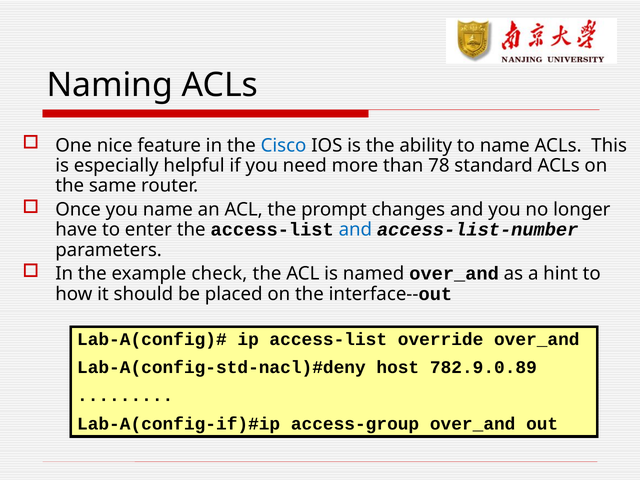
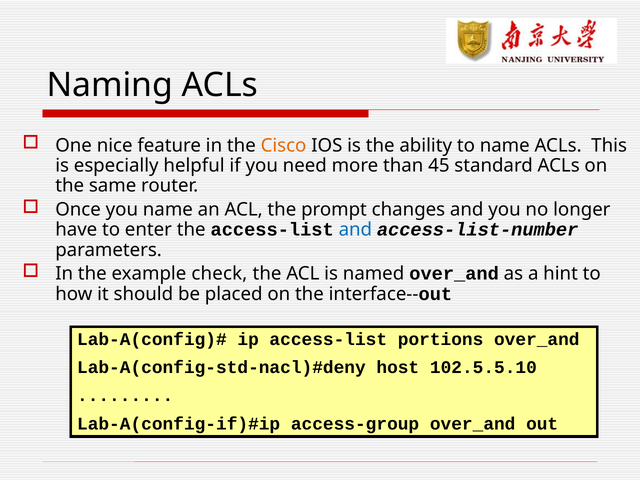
Cisco colour: blue -> orange (284, 145)
78: 78 -> 45 (439, 166)
override: override -> portions (441, 339)
782.9.0.89: 782.9.0.89 -> 102.5.5.10 (483, 368)
